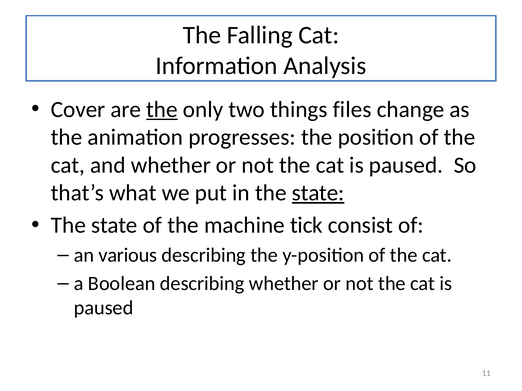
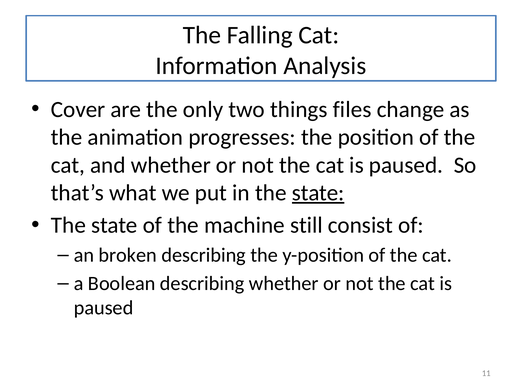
the underline: present -> none (162, 110)
tick: tick -> still (306, 226)
various: various -> broken (128, 256)
